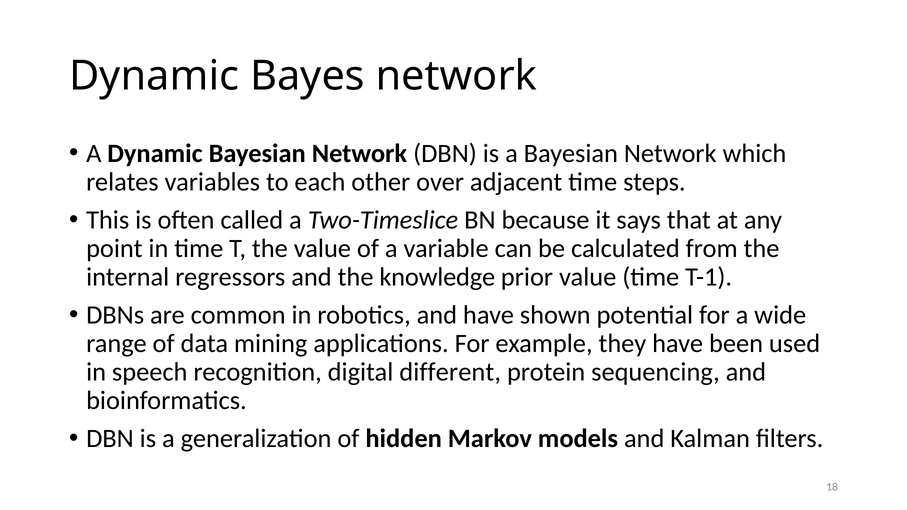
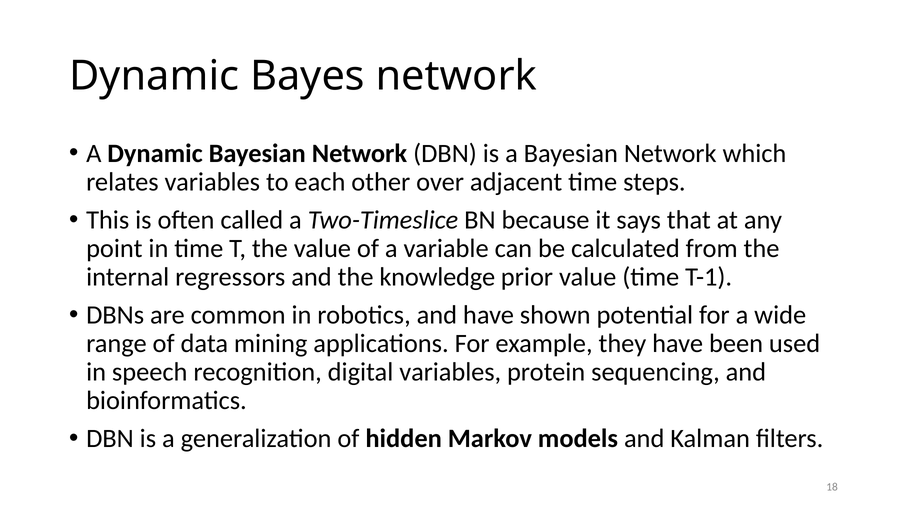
digital different: different -> variables (450, 372)
